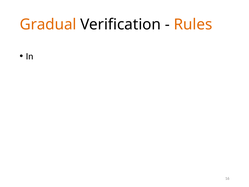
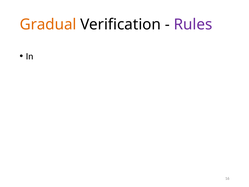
Rules colour: orange -> purple (193, 24)
